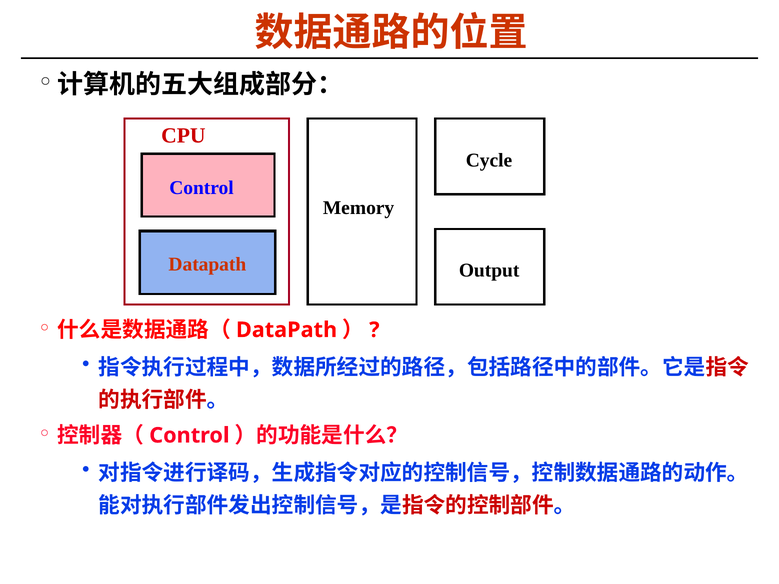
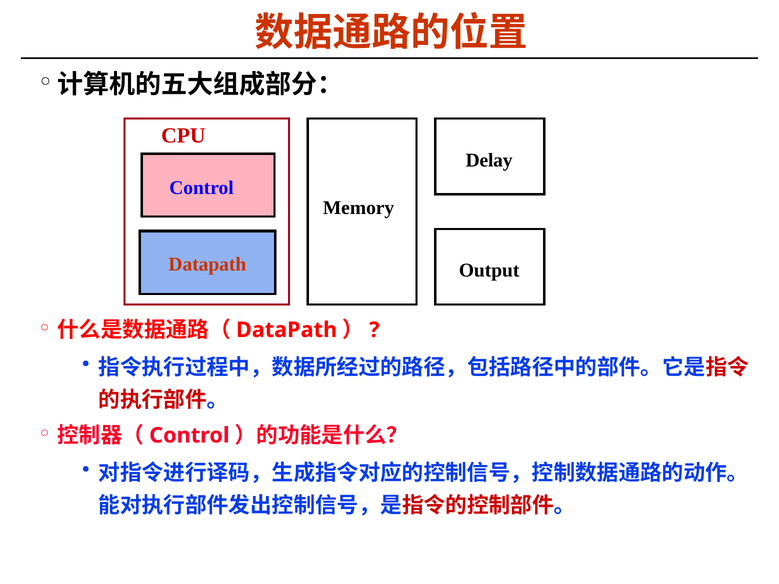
Cycle: Cycle -> Delay (489, 160)
